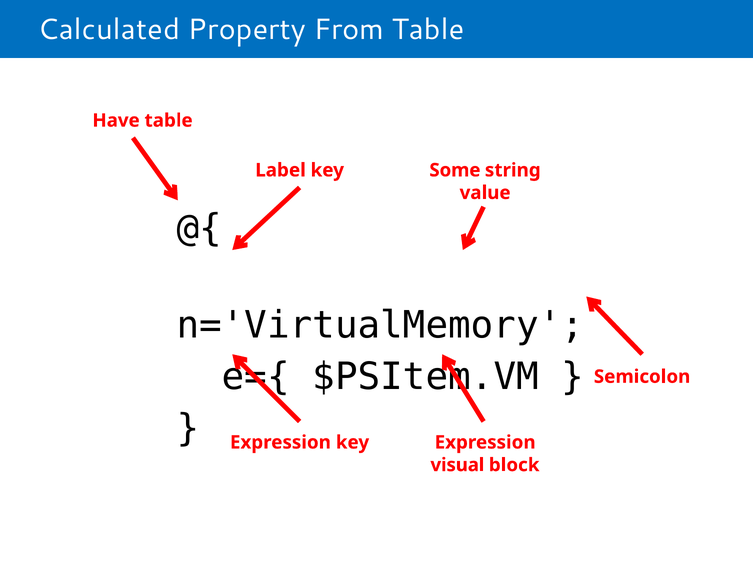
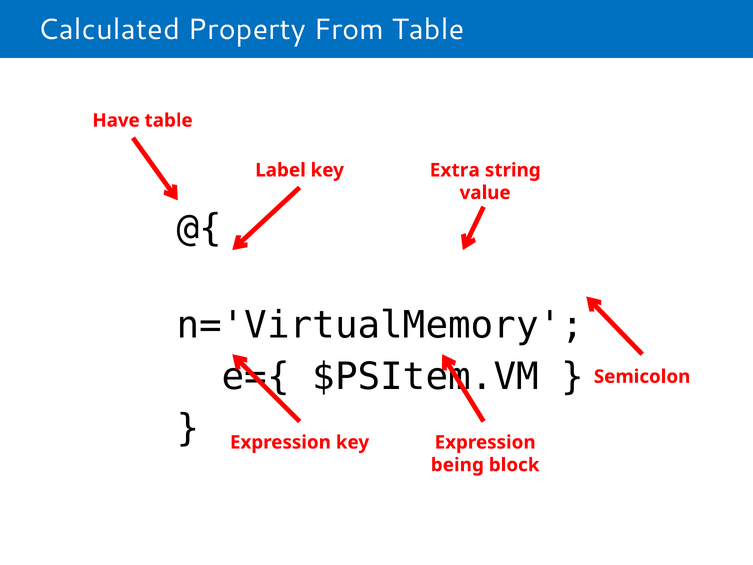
Some: Some -> Extra (455, 170)
visual: visual -> being (457, 465)
